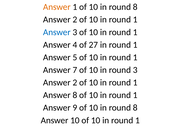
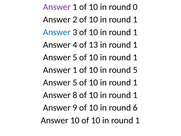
Answer colour: orange -> purple (57, 7)
8: 8 -> 0 (135, 7)
27: 27 -> 13 (93, 45)
7: 7 -> 1 (75, 70)
round 3: 3 -> 5 (135, 70)
2: 2 -> 5 (75, 82)
8: 8 -> 6 (135, 108)
